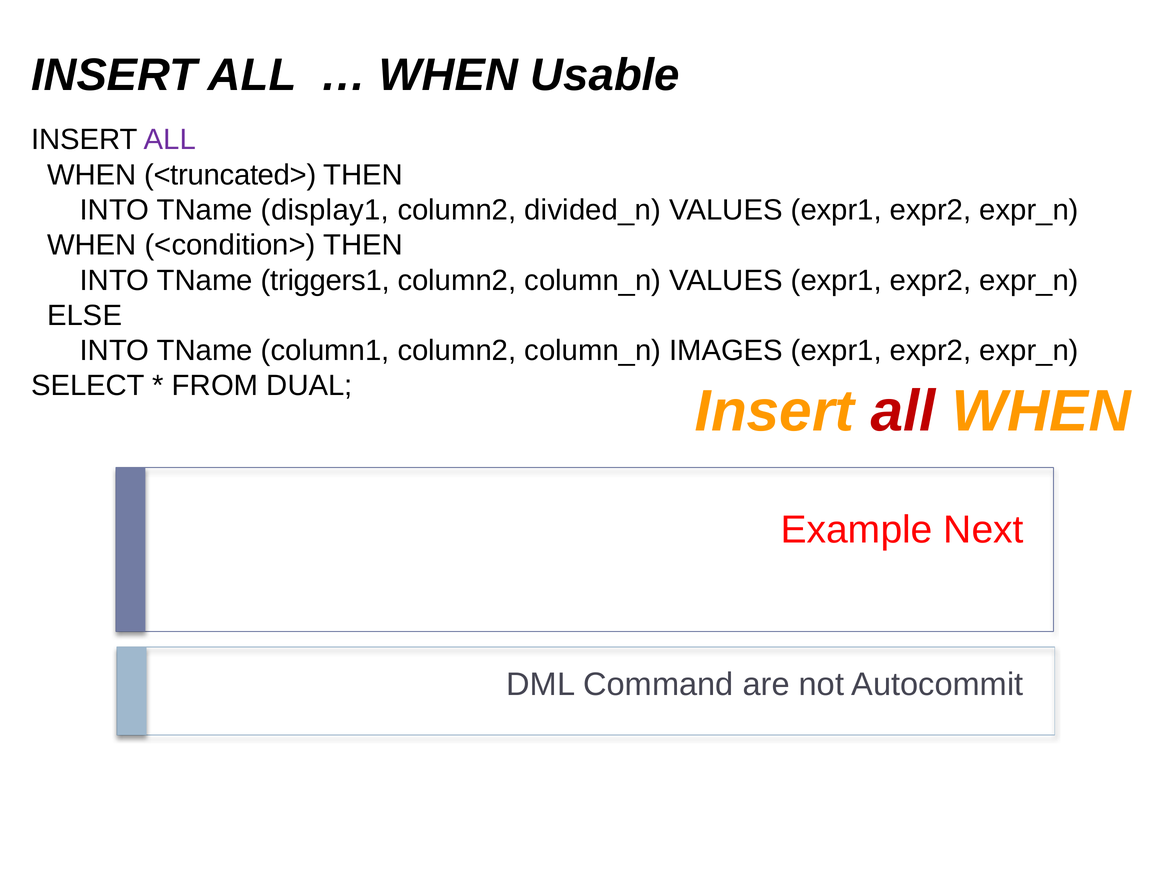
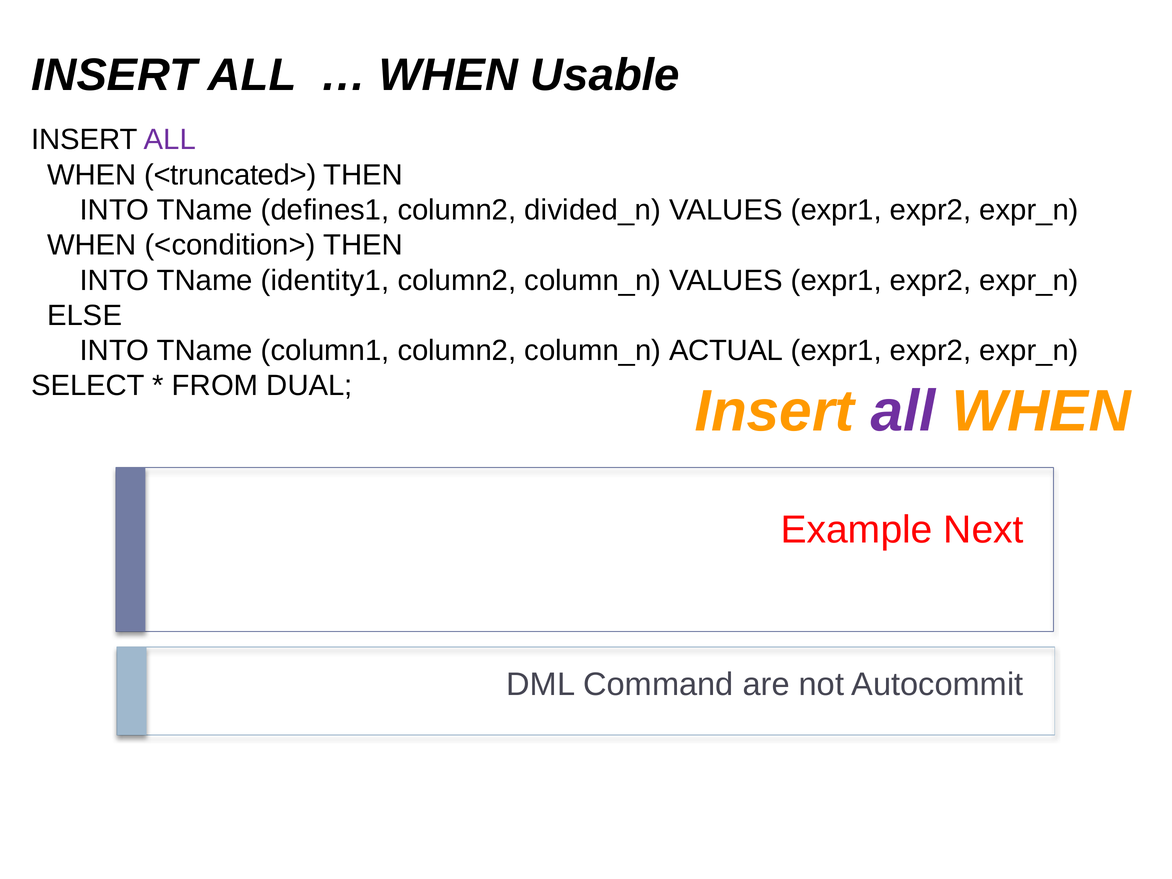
display1: display1 -> defines1 (325, 210)
triggers1: triggers1 -> identity1 (325, 280)
IMAGES: IMAGES -> ACTUAL (726, 351)
all colour: red -> purple (903, 411)
